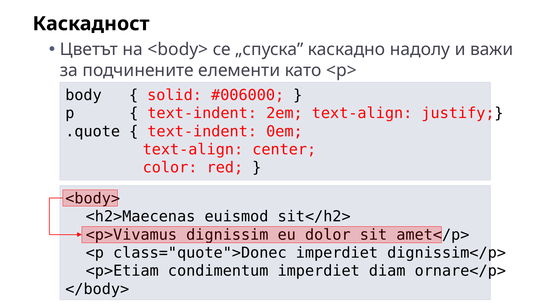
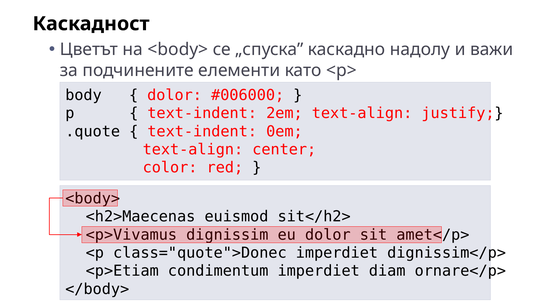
solid: solid -> dolor (175, 95)
